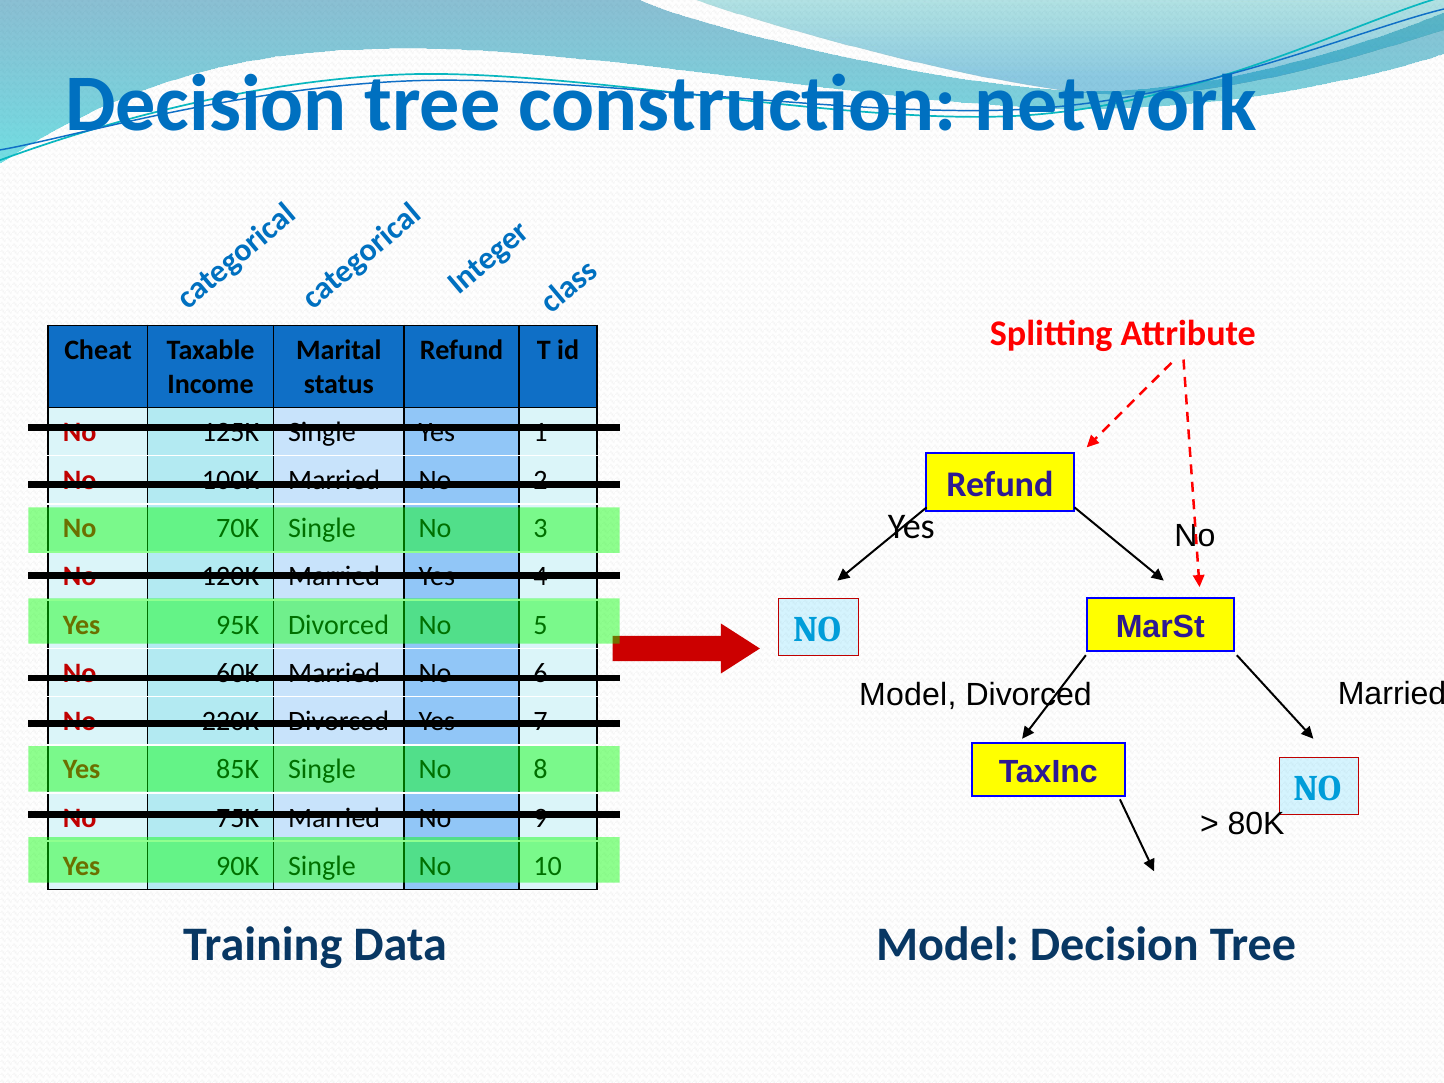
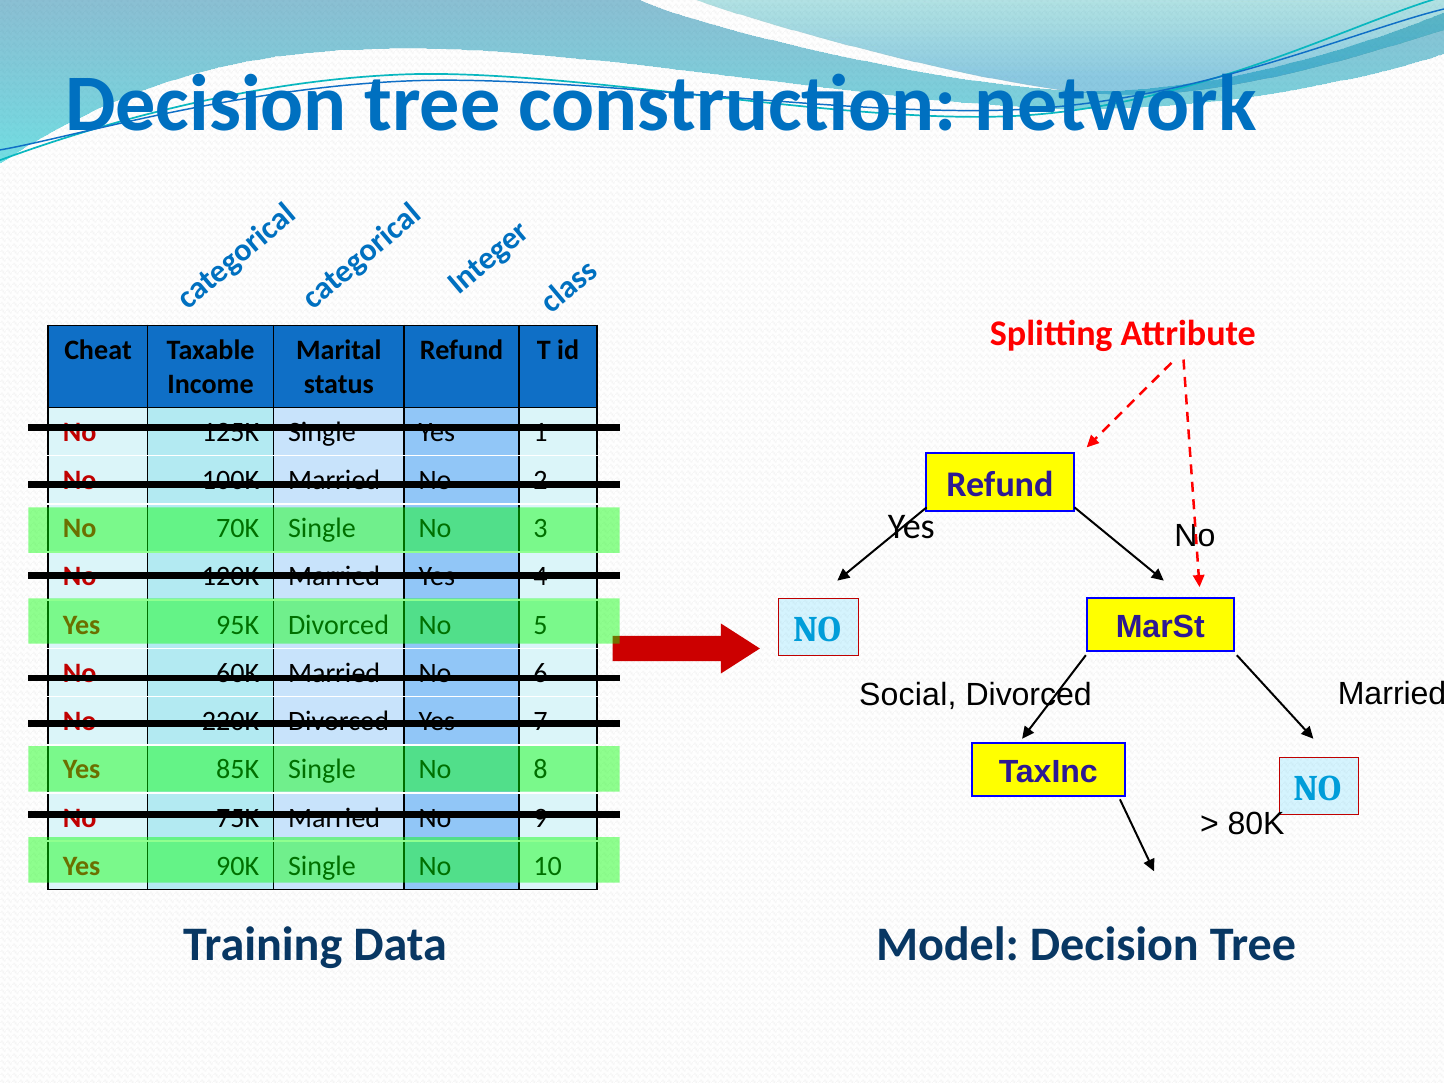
Model: Model -> Social (908, 695)
